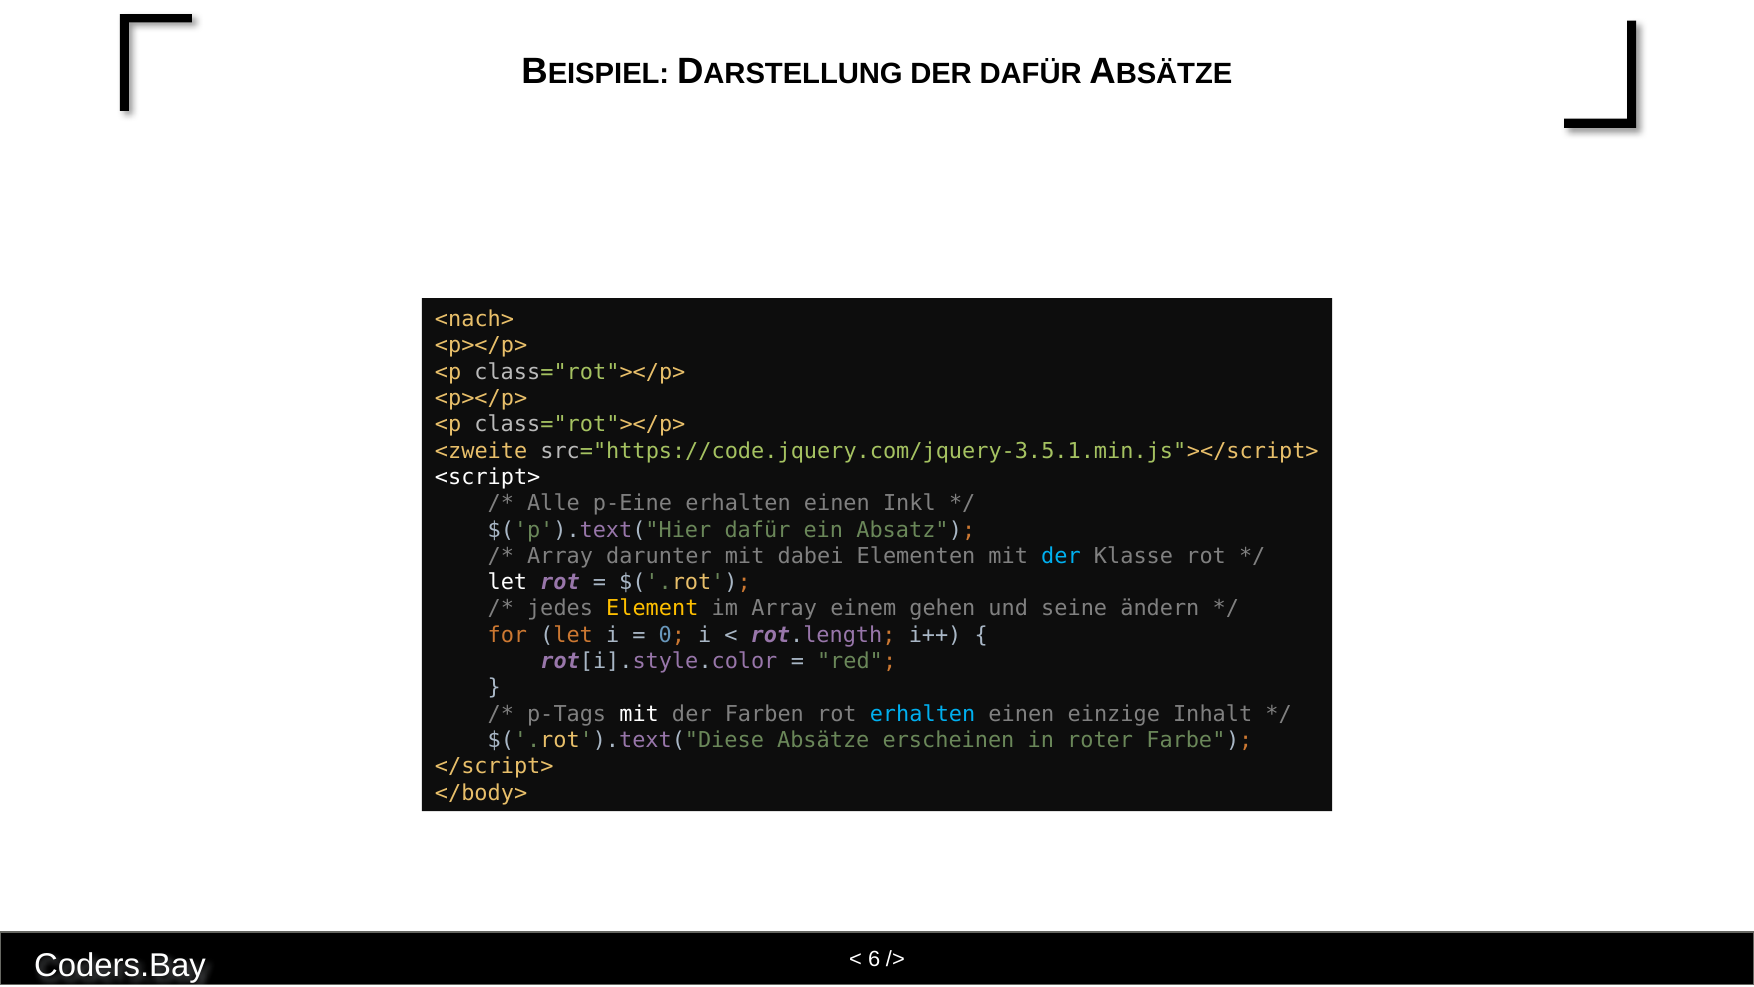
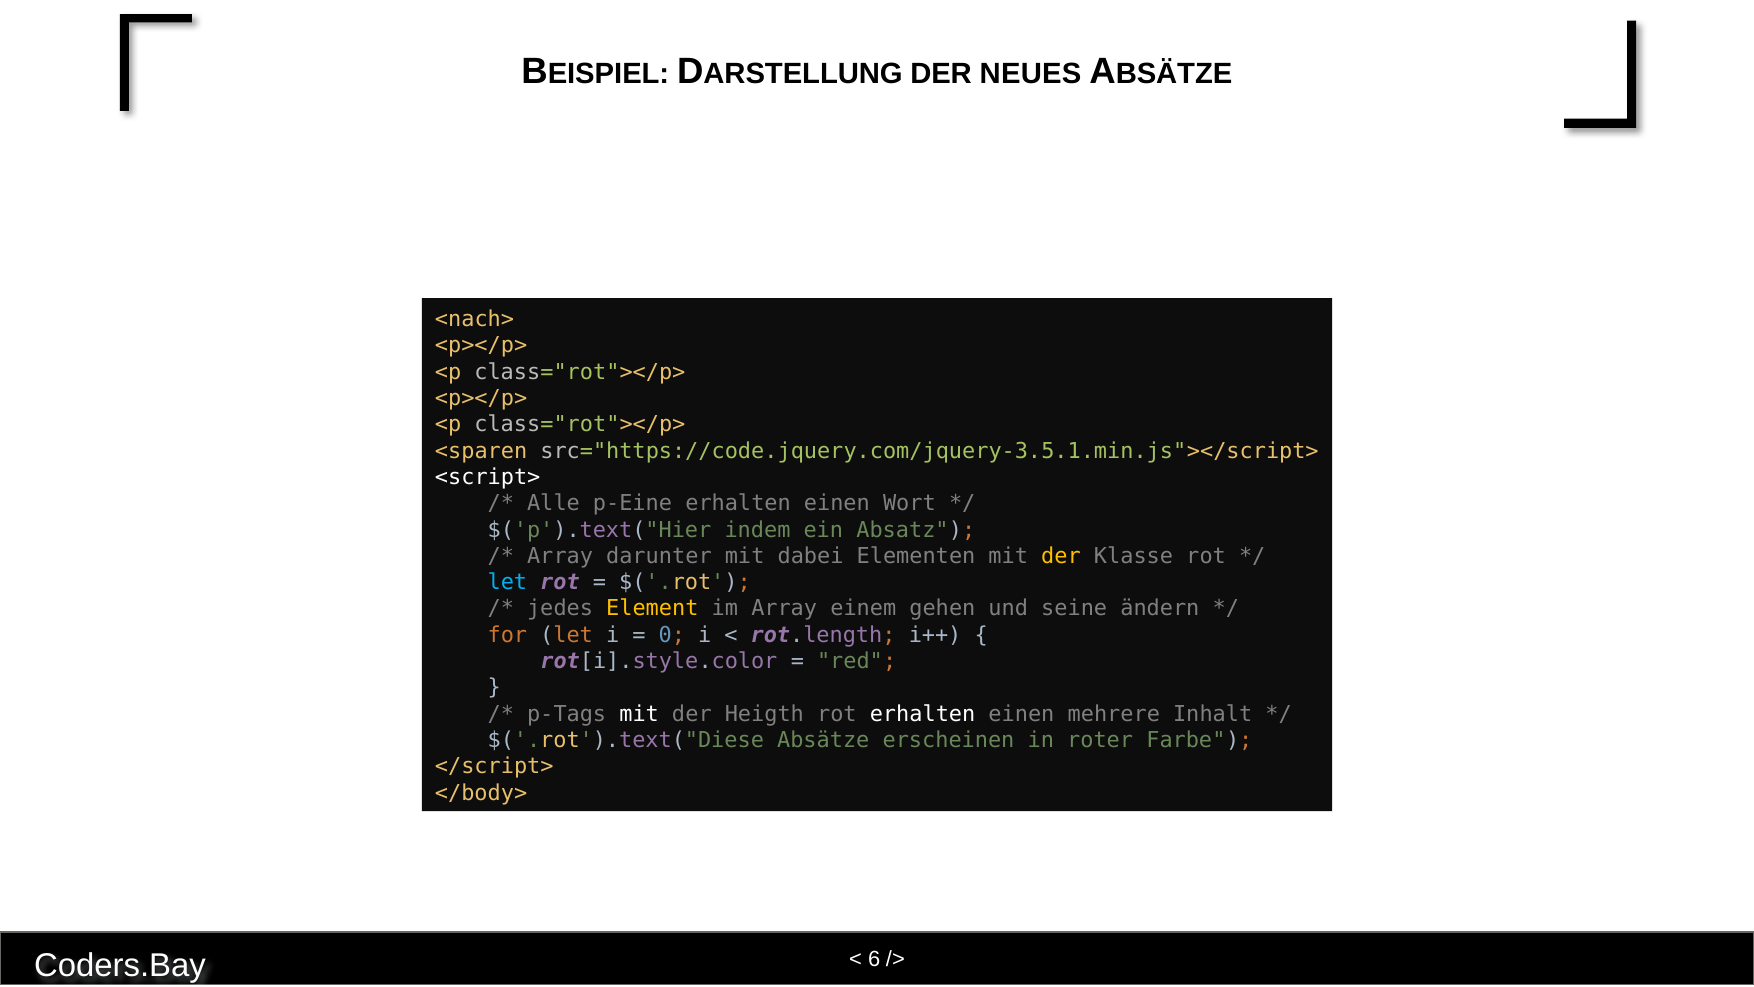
DER DAFÜR: DAFÜR -> NEUES (1031, 74)
<zweite: <zweite -> <sparen (481, 451)
Inkl: Inkl -> Wort (909, 503)
$('p').text("Hier dafür: dafür -> indem (757, 530)
der colour: light blue -> yellow (1061, 556)
let colour: white -> light blue (507, 582)
Farben: Farben -> Heigth (764, 714)
erhalten colour: light blue -> white (923, 714)
einzige: einzige -> mehrere (1114, 714)
